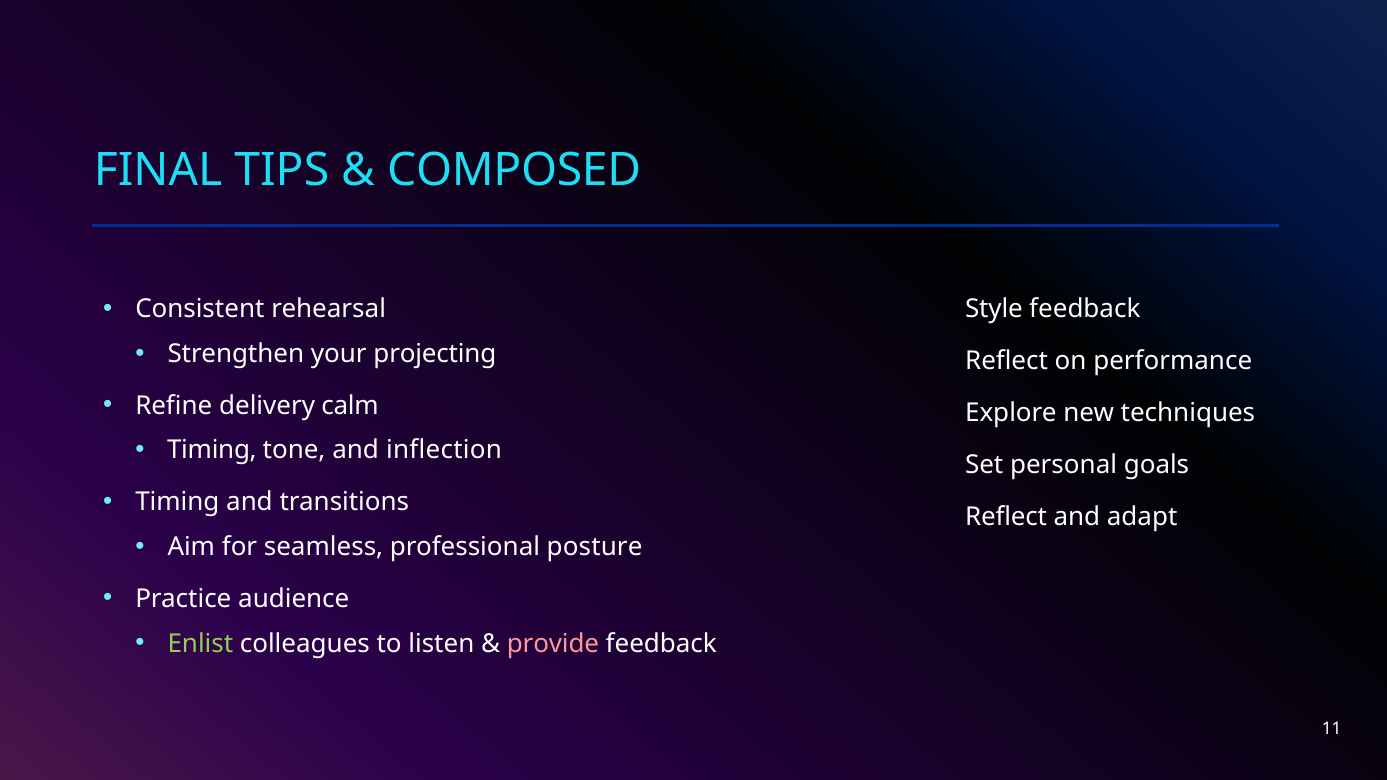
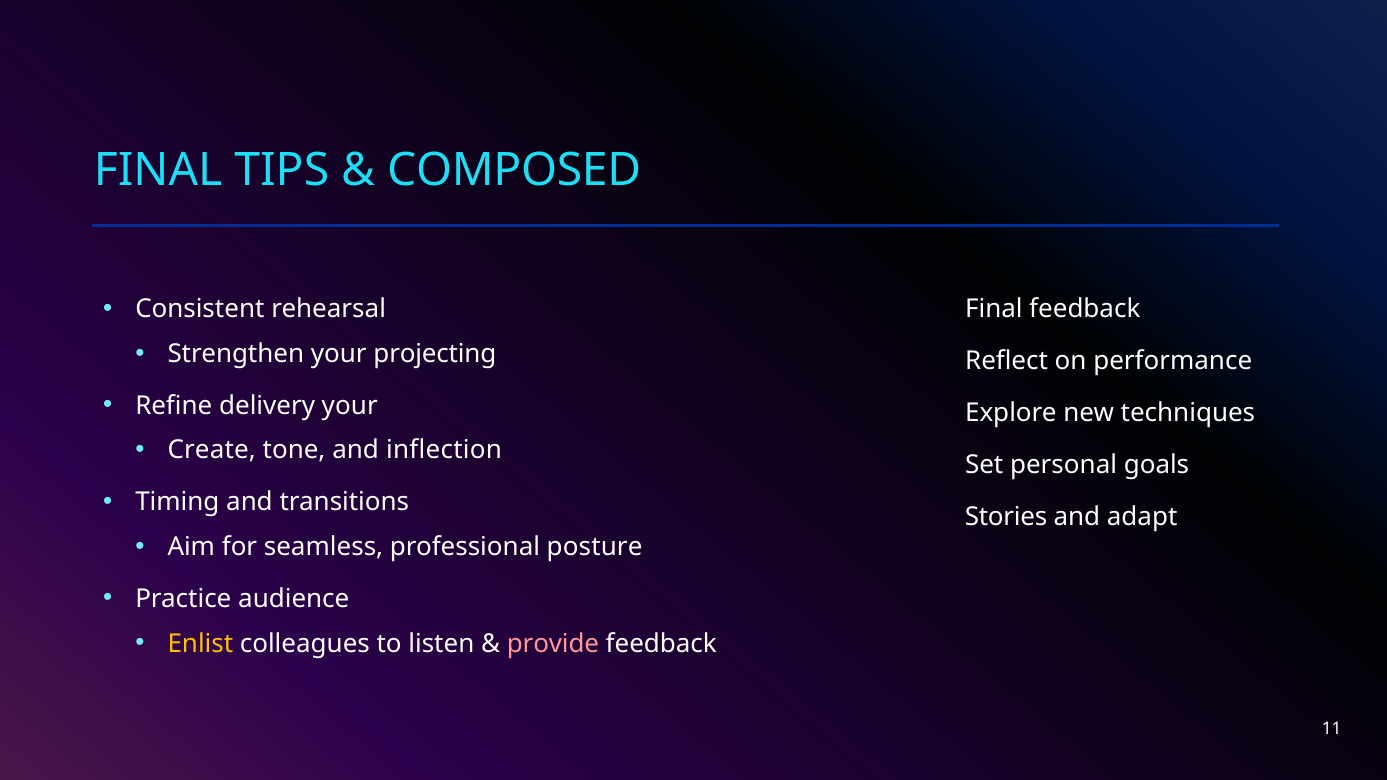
Style: Style -> Final (994, 309)
delivery calm: calm -> your (350, 406)
Timing: Timing -> Create (212, 451)
Reflect: Reflect -> Stories (1006, 517)
Enlist colour: light green -> yellow (200, 644)
